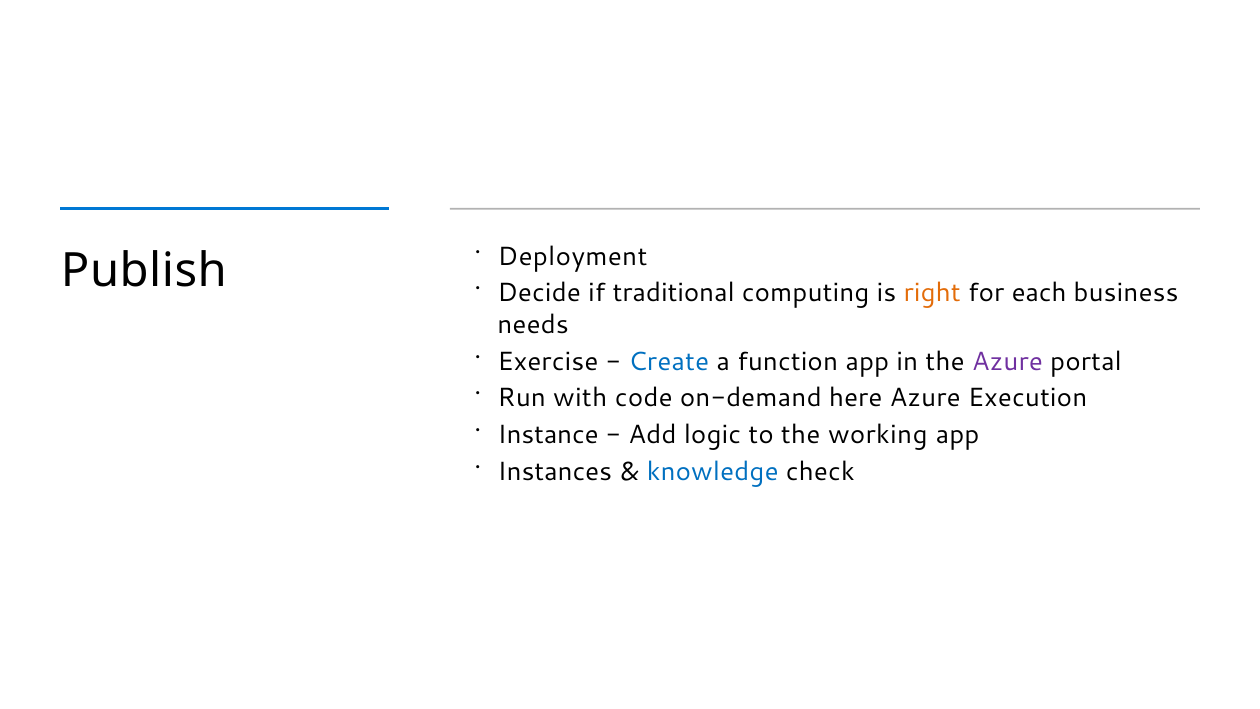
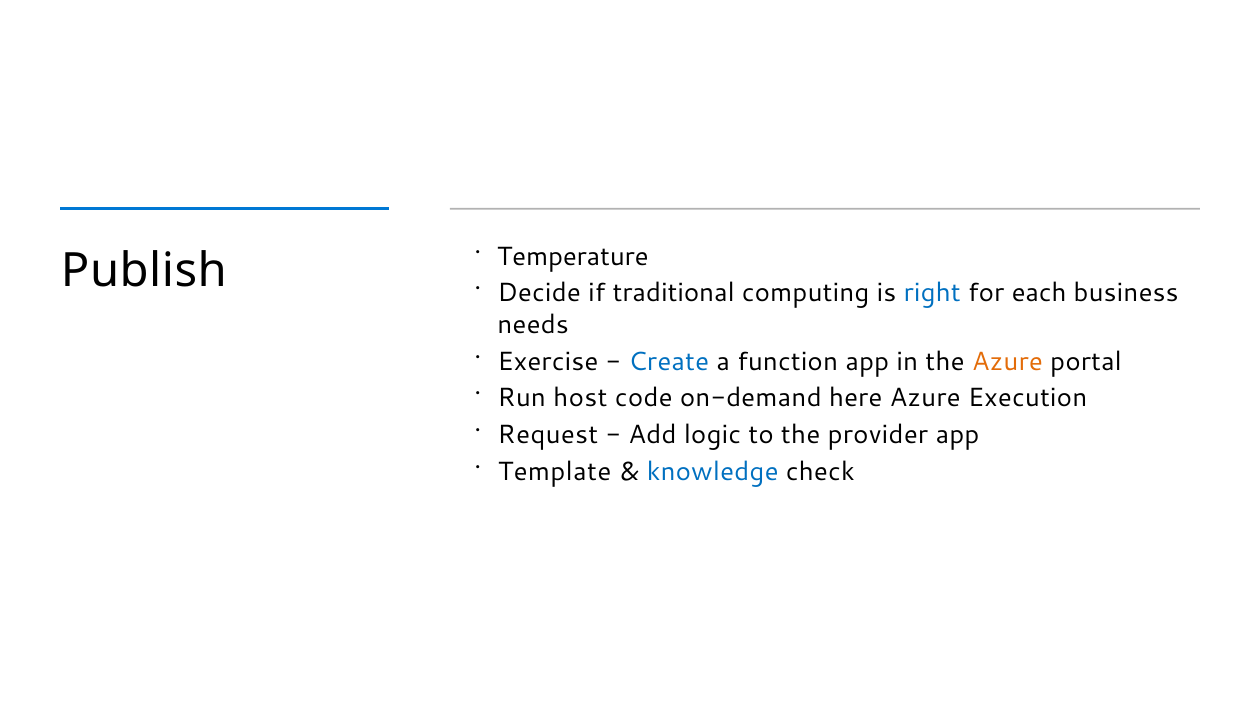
Deployment: Deployment -> Temperature (573, 256)
right colour: orange -> blue (932, 293)
Azure colour: purple -> orange (1007, 361)
with: with -> host (580, 398)
Instance: Instance -> Request (548, 435)
working: working -> provider (878, 435)
Instances: Instances -> Template (555, 472)
